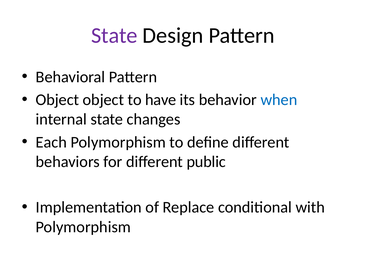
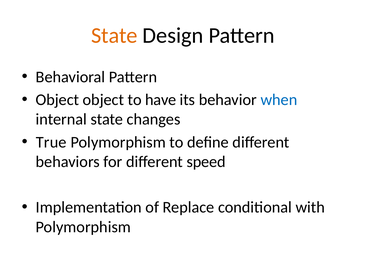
State colour: purple -> orange (114, 35)
Each: Each -> True (51, 142)
public: public -> speed (206, 161)
